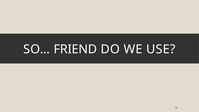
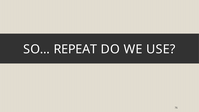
FRIEND: FRIEND -> REPEAT (75, 49)
